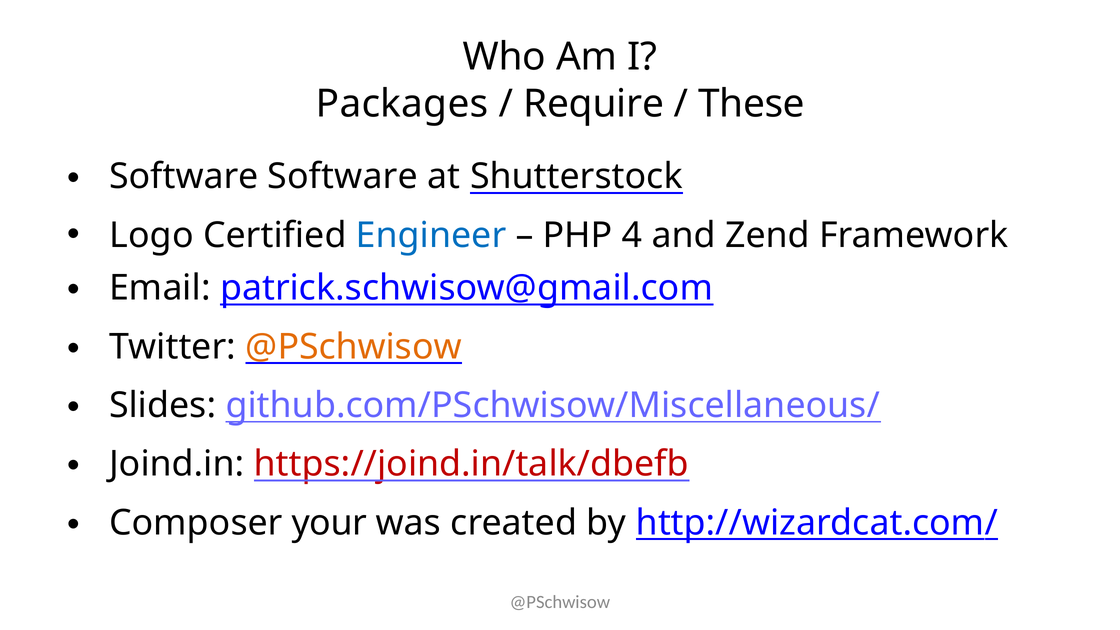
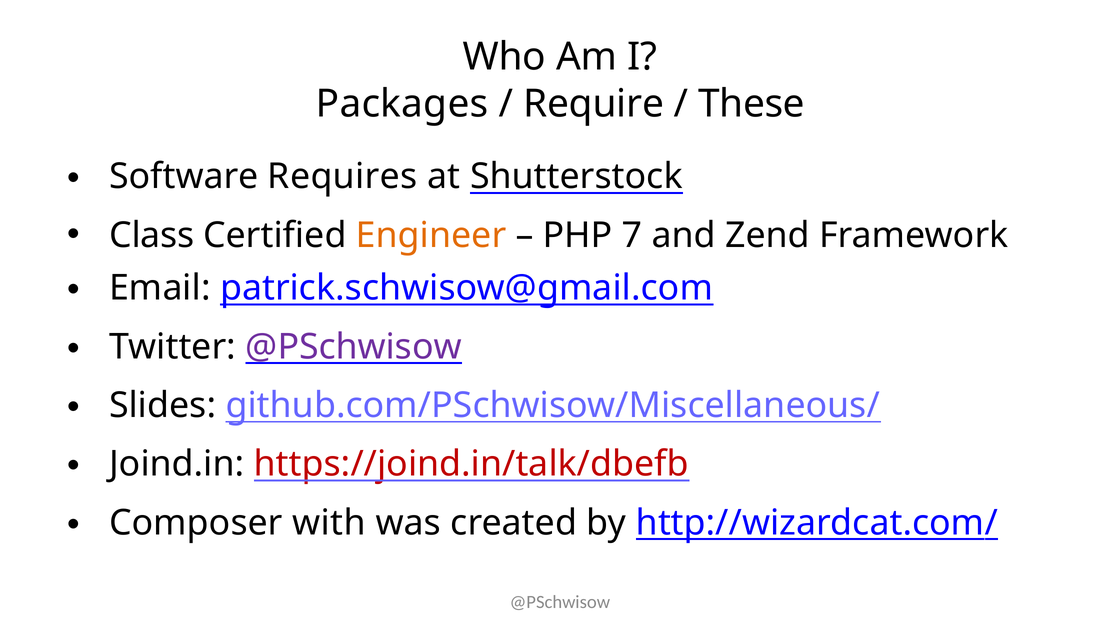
Software Software: Software -> Requires (343, 177)
Logo: Logo -> Class (152, 235)
Engineer colour: blue -> orange (431, 235)
4: 4 -> 7 (632, 235)
@PSchwisow colour: orange -> purple (354, 347)
your: your -> with (329, 523)
